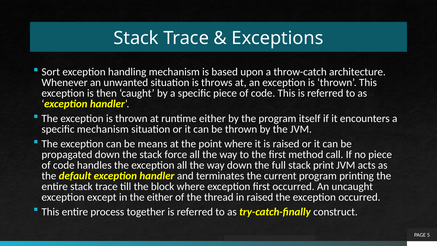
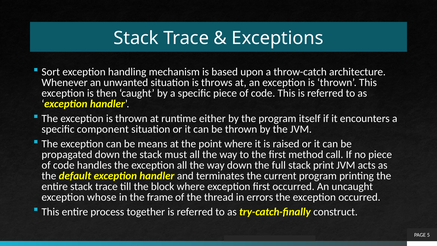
specific mechanism: mechanism -> component (103, 129)
force: force -> must (176, 154)
except: except -> whose (102, 197)
the either: either -> frame (160, 197)
in raised: raised -> errors (260, 197)
